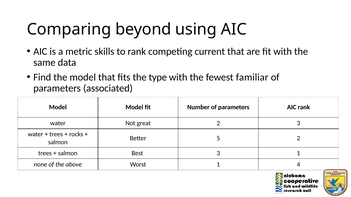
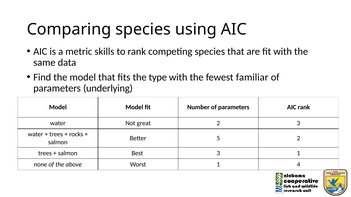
Comparing beyond: beyond -> species (143, 29)
competing current: current -> species (210, 52)
associated: associated -> underlying (108, 88)
